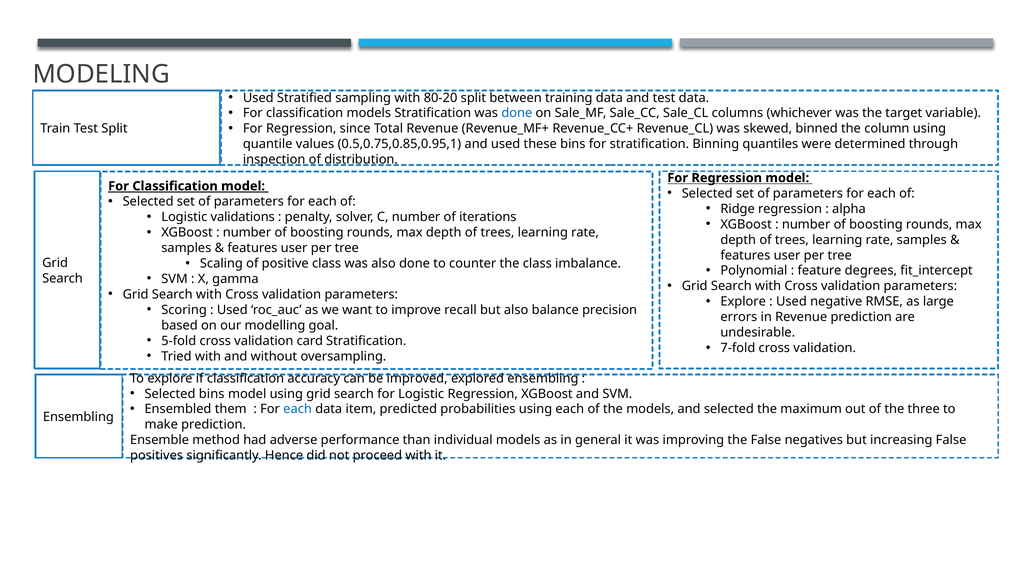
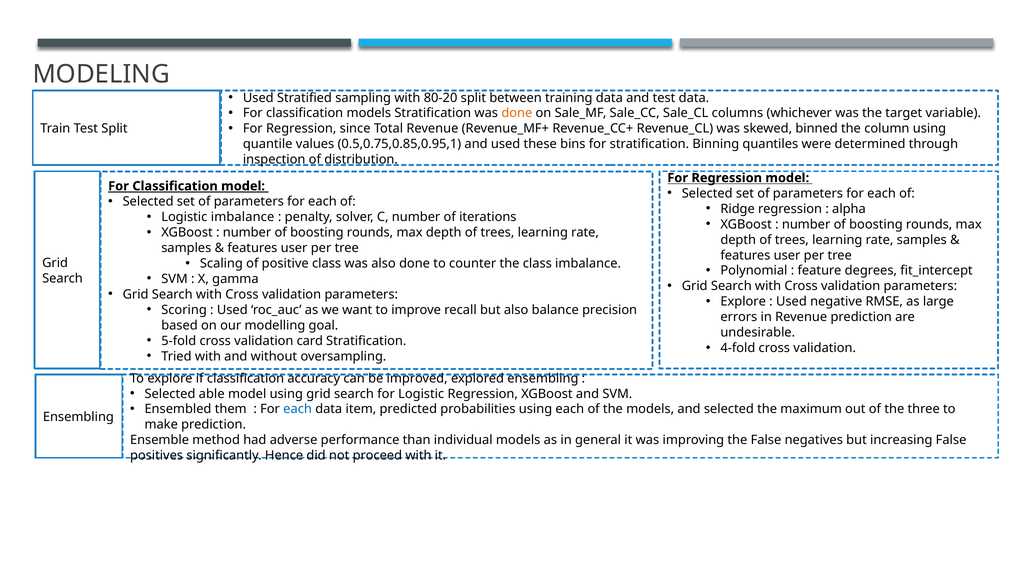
done colour: blue -> orange (517, 113)
Logistic validations: validations -> imbalance (243, 217)
7-fold: 7-fold -> 4-fold (738, 348)
Selected bins: bins -> able (212, 394)
